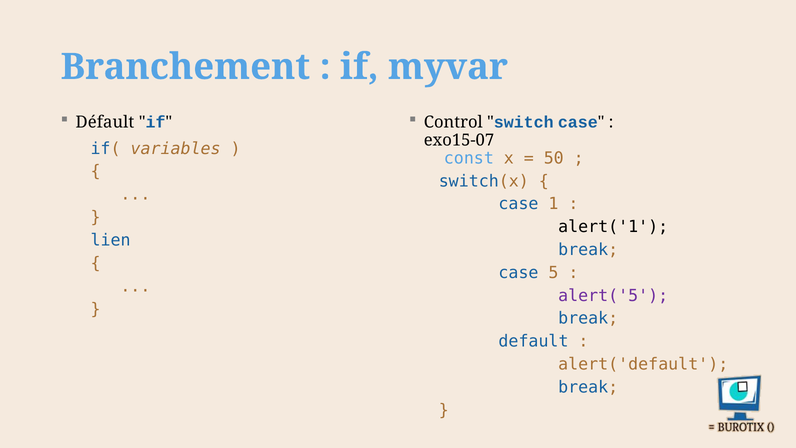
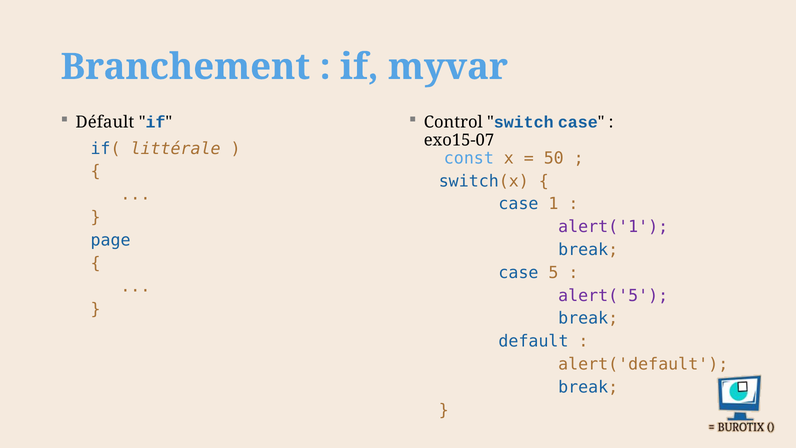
variables: variables -> littérale (176, 148)
alert('1 colour: black -> purple (613, 227)
lien: lien -> page (111, 240)
